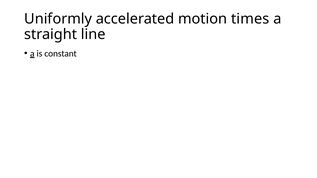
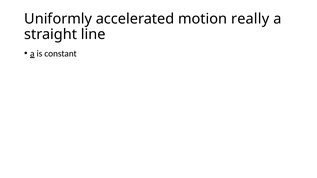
times: times -> really (250, 19)
